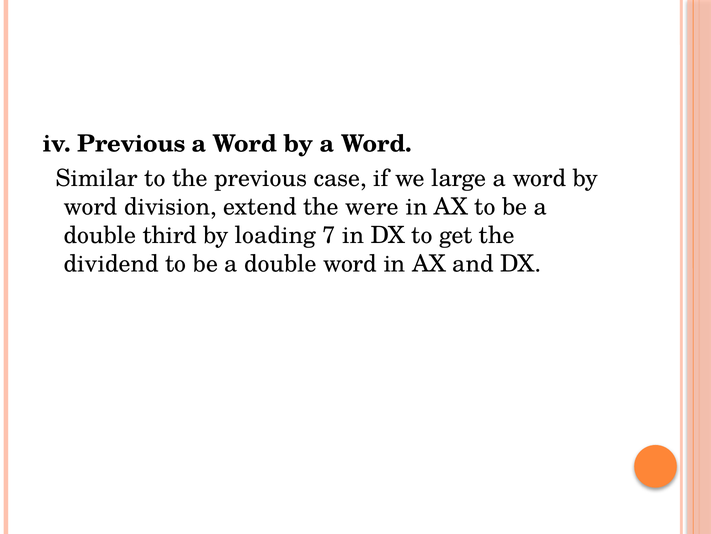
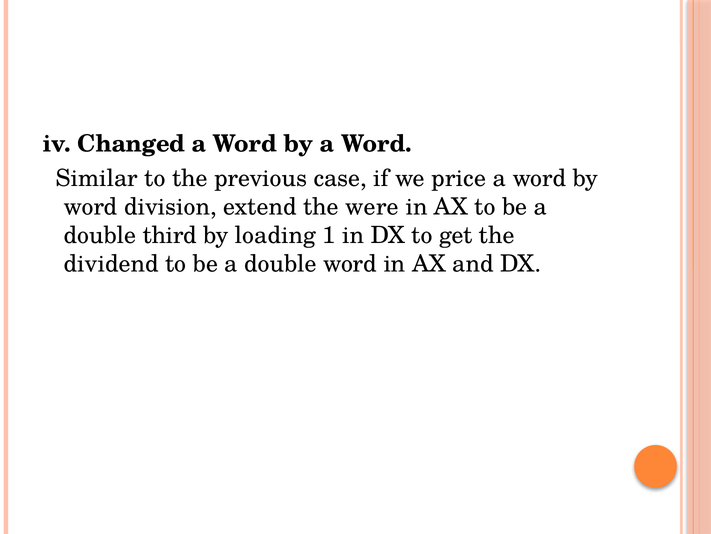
iv Previous: Previous -> Changed (131, 144)
large: large -> price (459, 178)
7: 7 -> 1 (329, 235)
